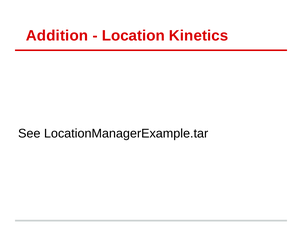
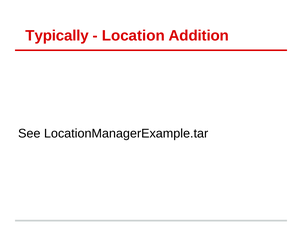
Addition: Addition -> Typically (57, 36)
Kinetics: Kinetics -> Addition (199, 36)
